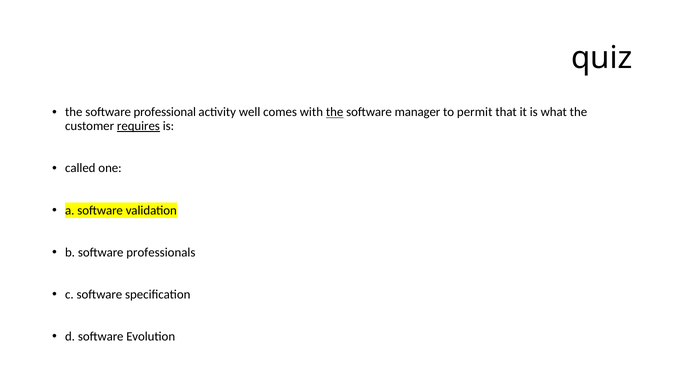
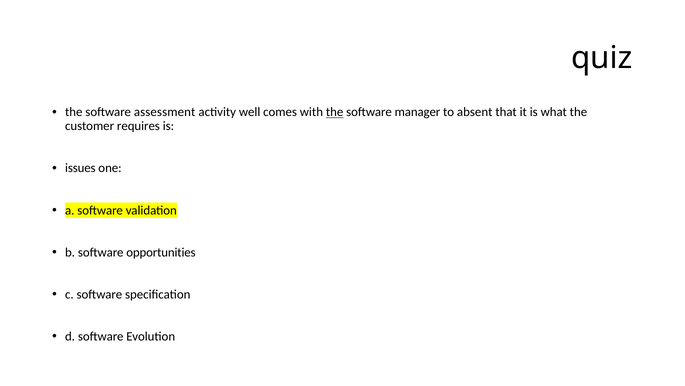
professional: professional -> assessment (165, 112)
permit: permit -> absent (475, 112)
requires underline: present -> none (138, 126)
called: called -> issues (80, 168)
professionals: professionals -> opportunities (161, 252)
